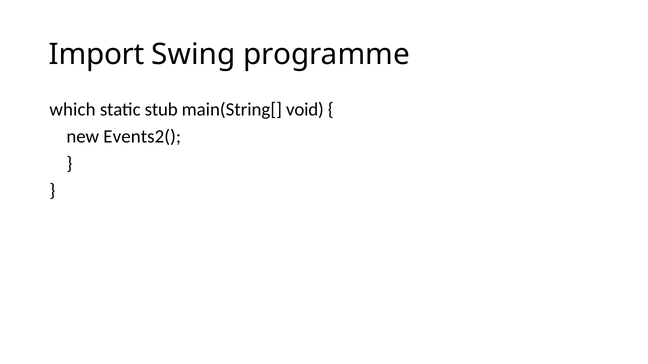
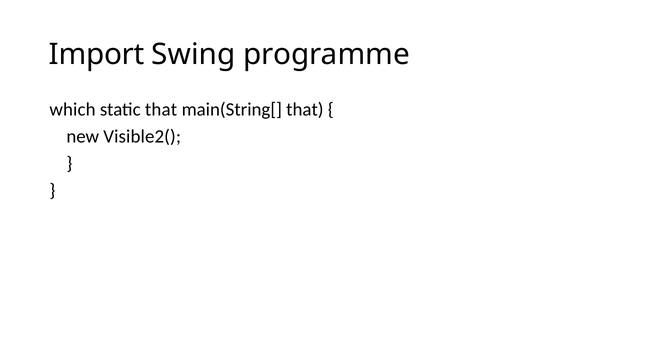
static stub: stub -> that (161, 110)
main(String[ void: void -> that (305, 110)
Events2(: Events2( -> Visible2( (142, 137)
